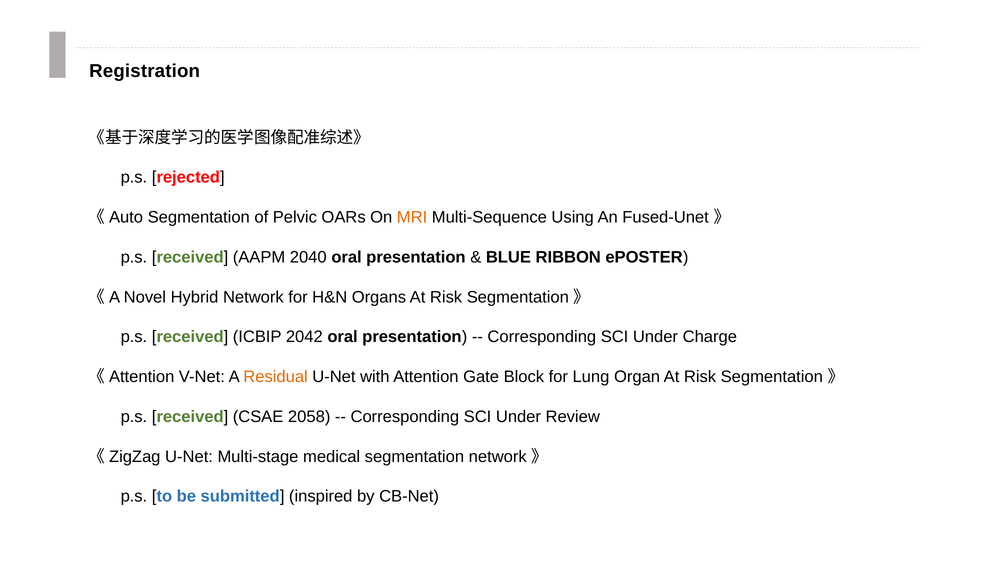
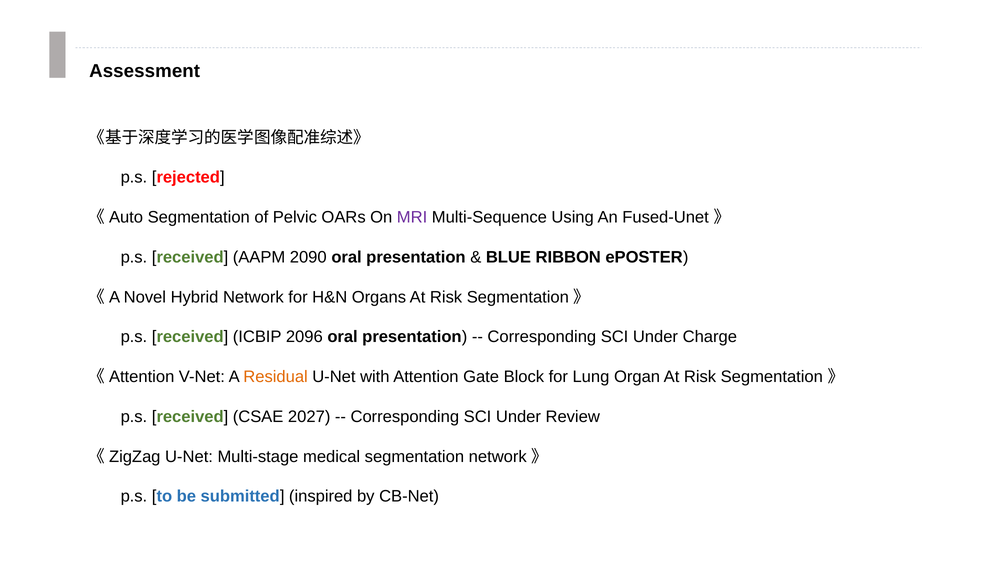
Registration: Registration -> Assessment (145, 71)
MRI colour: orange -> purple (412, 217)
2040: 2040 -> 2090 (308, 257)
2042: 2042 -> 2096 (304, 337)
2058: 2058 -> 2027 (309, 417)
